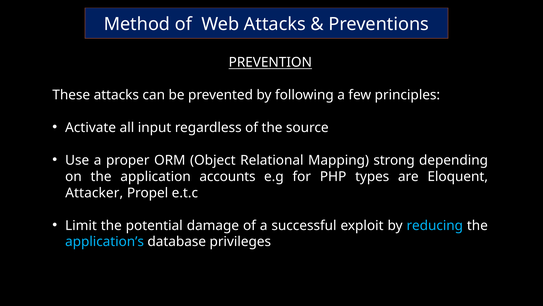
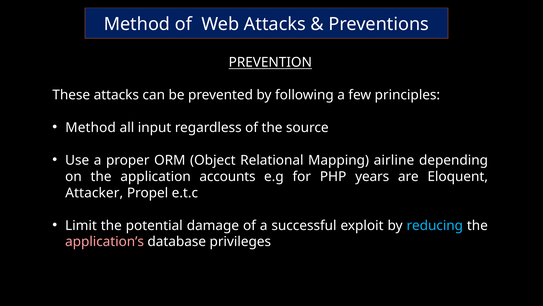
Activate: Activate -> Method (91, 127)
strong: strong -> airline (394, 160)
types: types -> years (372, 176)
application’s colour: light blue -> pink (105, 241)
